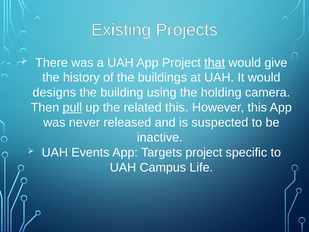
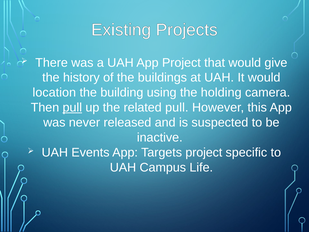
that underline: present -> none (215, 63)
designs: designs -> location (54, 92)
related this: this -> pull (177, 107)
